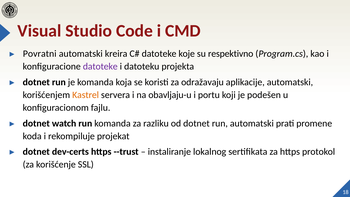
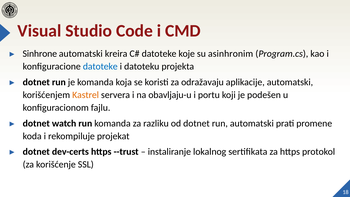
Povratni: Povratni -> Sinhrone (40, 54)
respektivno: respektivno -> asinhronim (231, 54)
datoteke colour: purple -> blue (100, 66)
